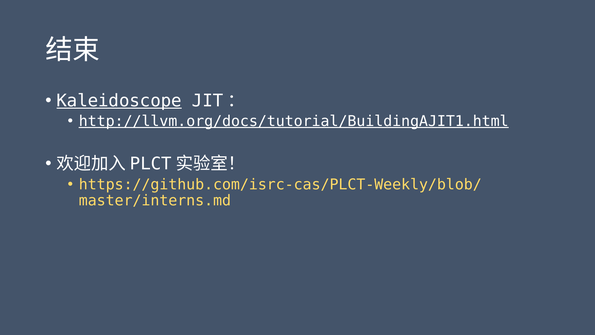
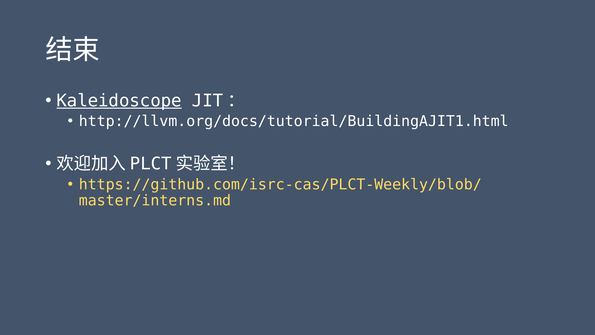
http://llvm.org/docs/tutorial/BuildingAJIT1.html underline: present -> none (294, 121)
